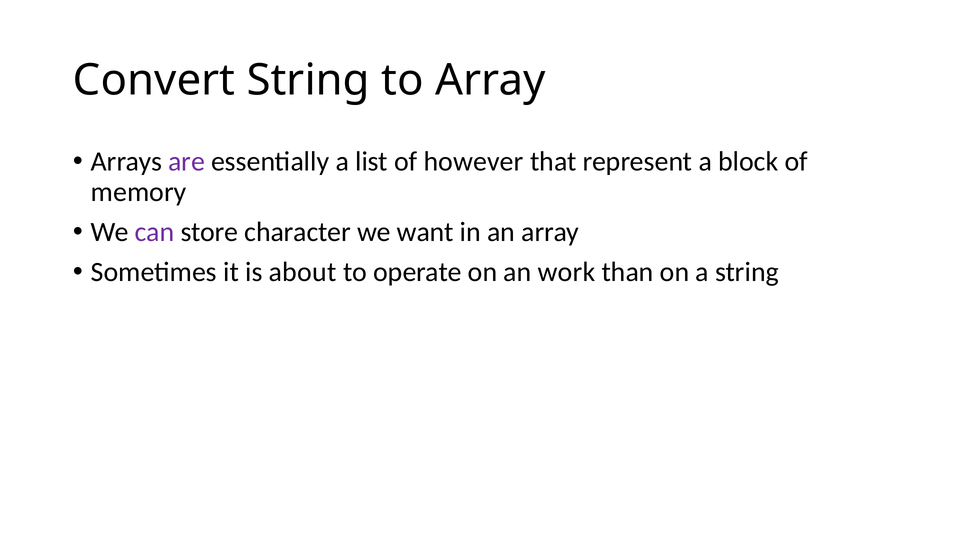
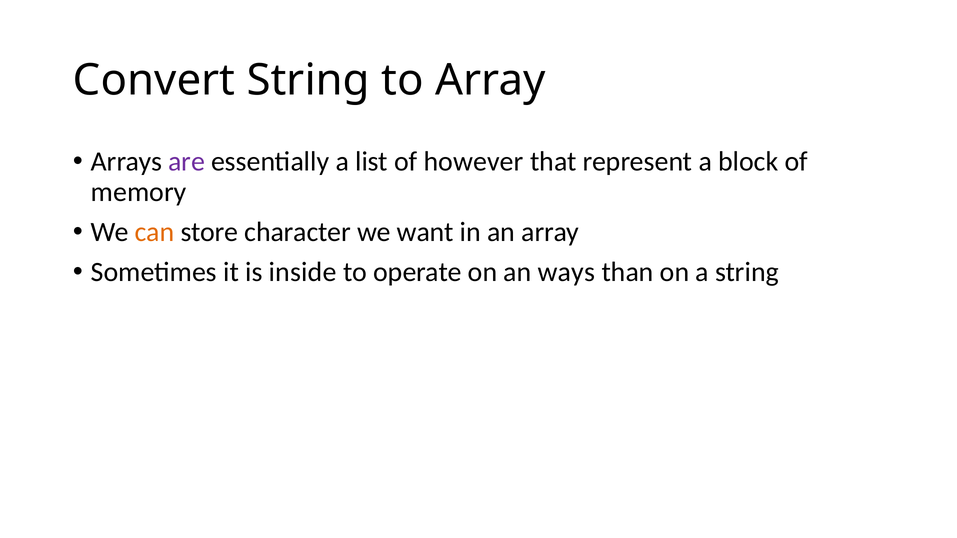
can colour: purple -> orange (155, 232)
about: about -> inside (303, 272)
work: work -> ways (566, 272)
